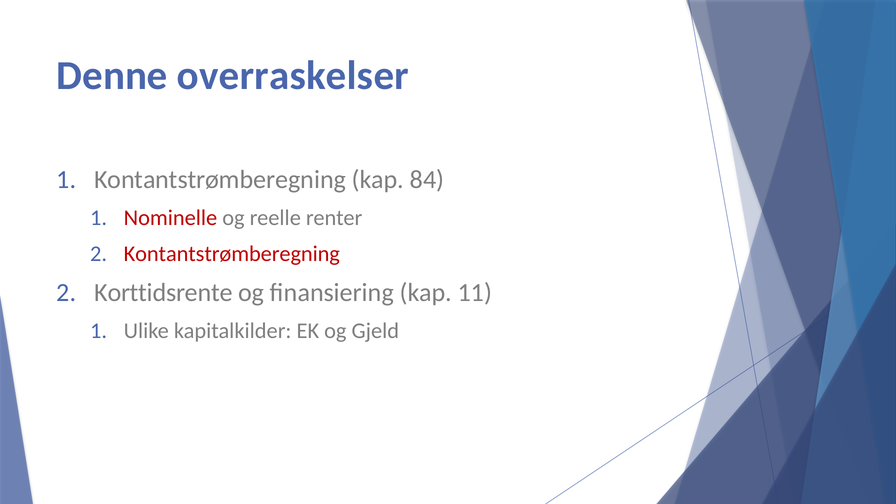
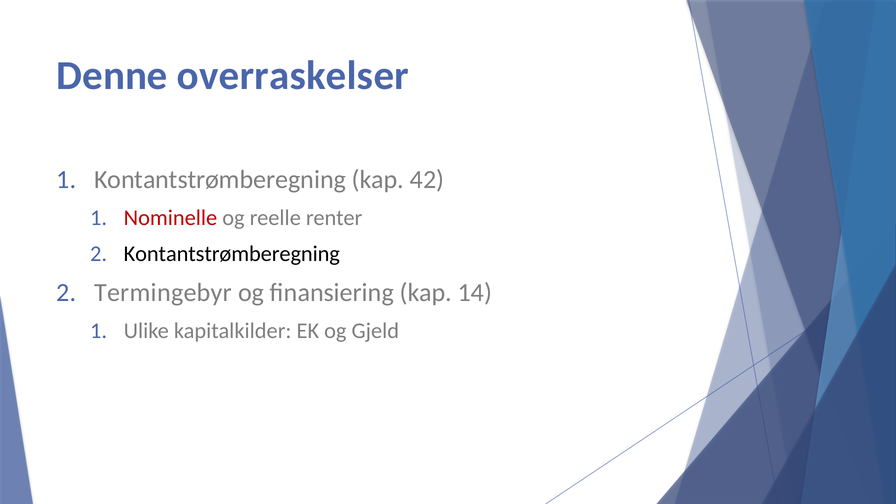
84: 84 -> 42 (427, 180)
Kontantstrømberegning colour: red -> black (232, 254)
Korttidsrente: Korttidsrente -> Termingebyr (163, 293)
11: 11 -> 14 (475, 293)
